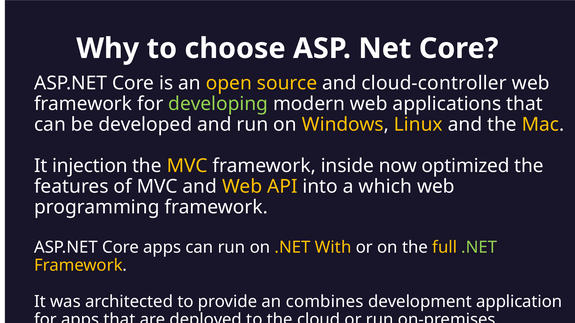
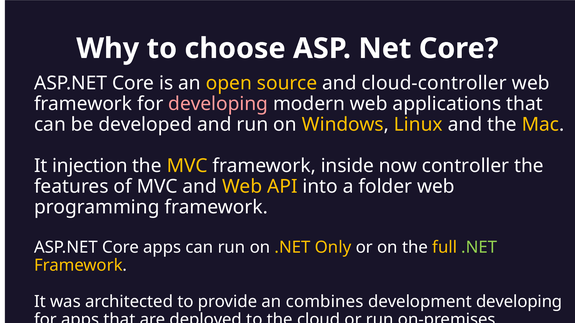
developing colour: light green -> pink (218, 104)
optimized: optimized -> controller (466, 166)
which: which -> folder (385, 187)
With: With -> Only (333, 248)
development application: application -> developing (519, 302)
